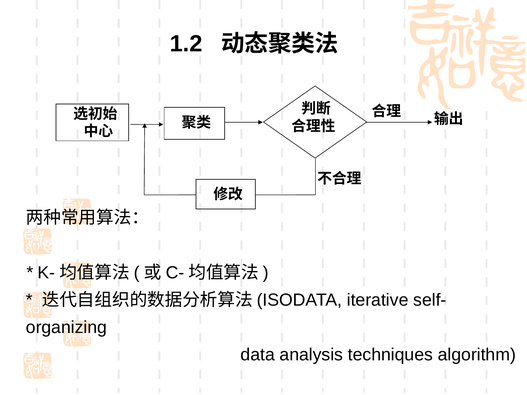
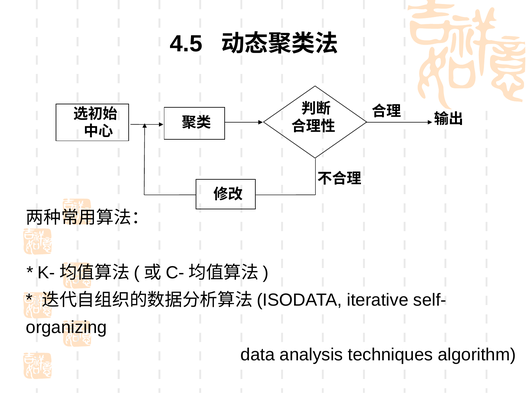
1.2: 1.2 -> 4.5 (186, 44)
